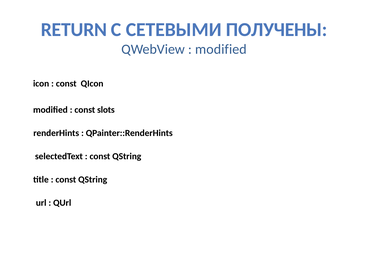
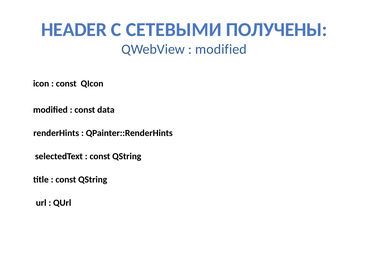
RETURN: RETURN -> HEADER (74, 30)
slots: slots -> data (106, 110)
